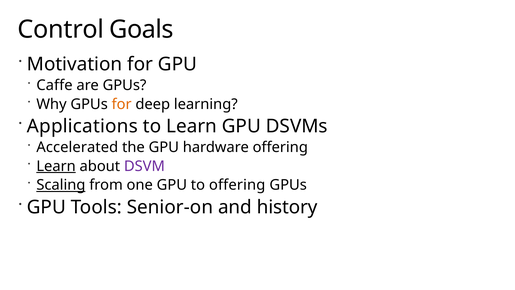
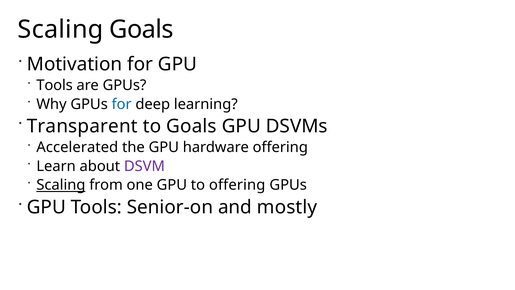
Control: Control -> Scaling (60, 29)
Caffe: Caffe -> Tools (55, 85)
for colour: orange -> blue (122, 104)
Applications: Applications -> Transparent (82, 126)
to Learn: Learn -> Goals (191, 126)
Learn underline: present -> none (56, 166)
history: history -> mostly (287, 207)
